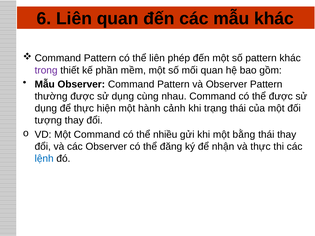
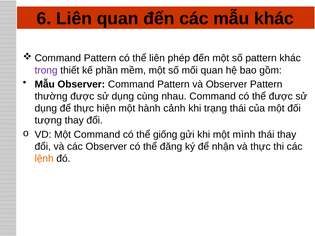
nhiều: nhiều -> giống (165, 135)
bằng: bằng -> mình (244, 135)
lệnh colour: blue -> orange (44, 159)
